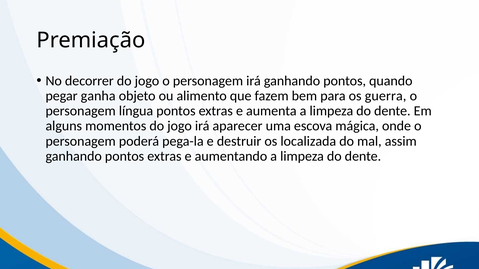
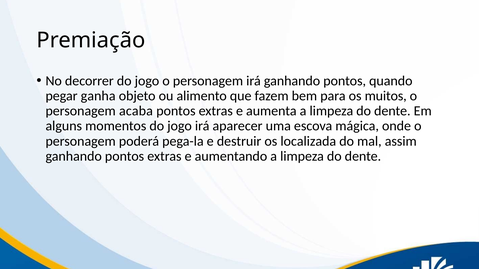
guerra: guerra -> muitos (386, 96)
língua: língua -> acaba (136, 111)
